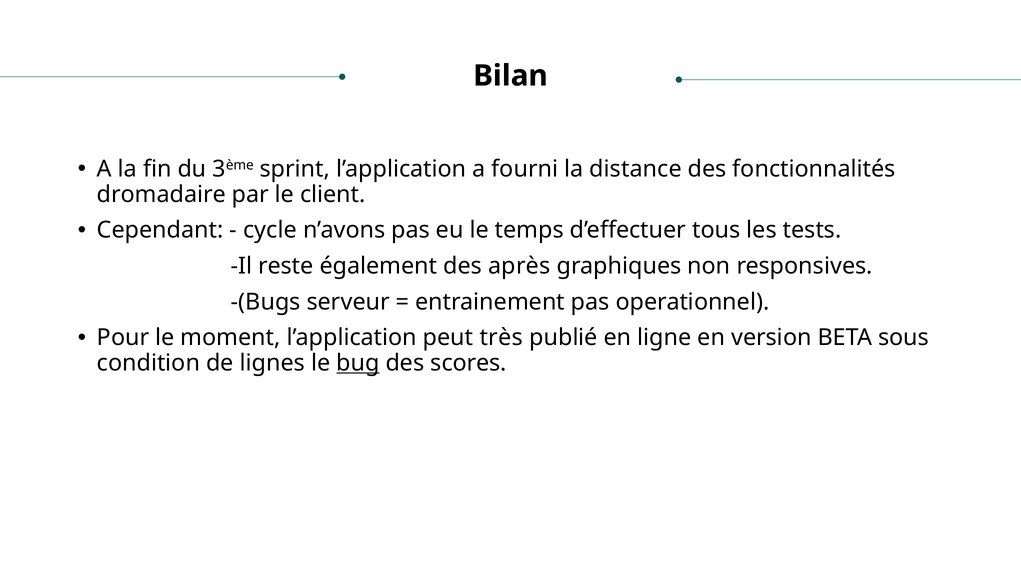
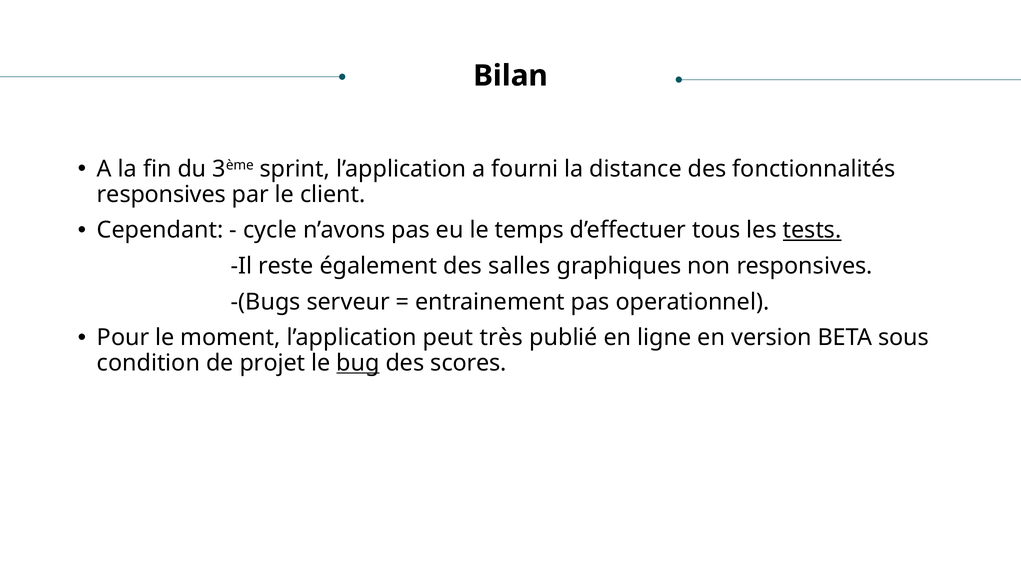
dromadaire: dromadaire -> responsives (161, 194)
tests underline: none -> present (812, 230)
après: après -> salles (519, 266)
lignes: lignes -> projet (272, 363)
